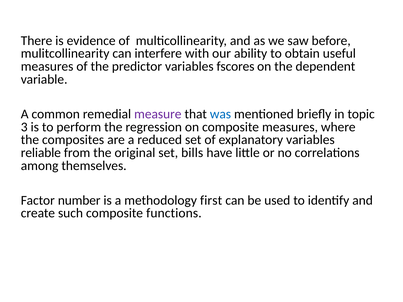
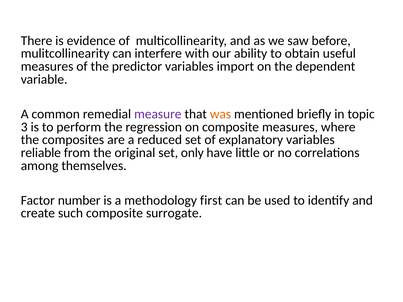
fscores: fscores -> import (235, 67)
was colour: blue -> orange (220, 114)
bills: bills -> only (192, 153)
functions: functions -> surrogate (174, 213)
